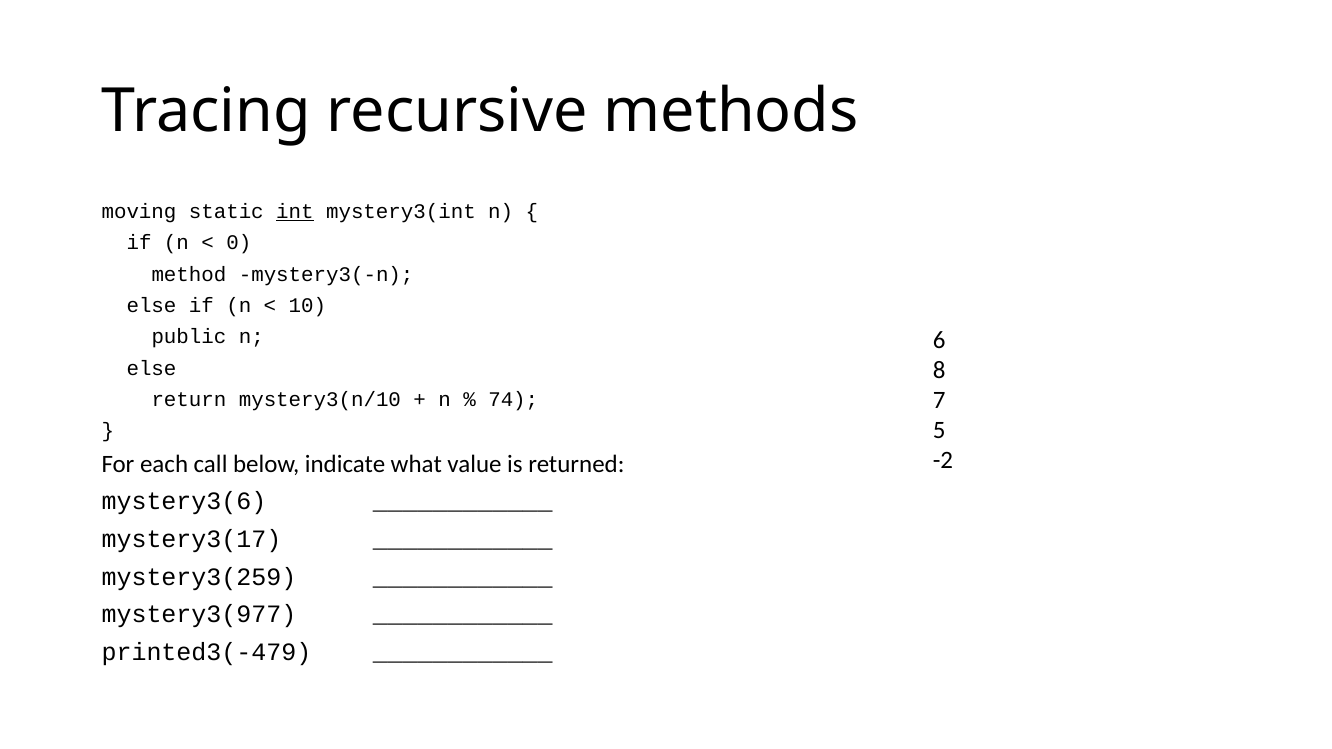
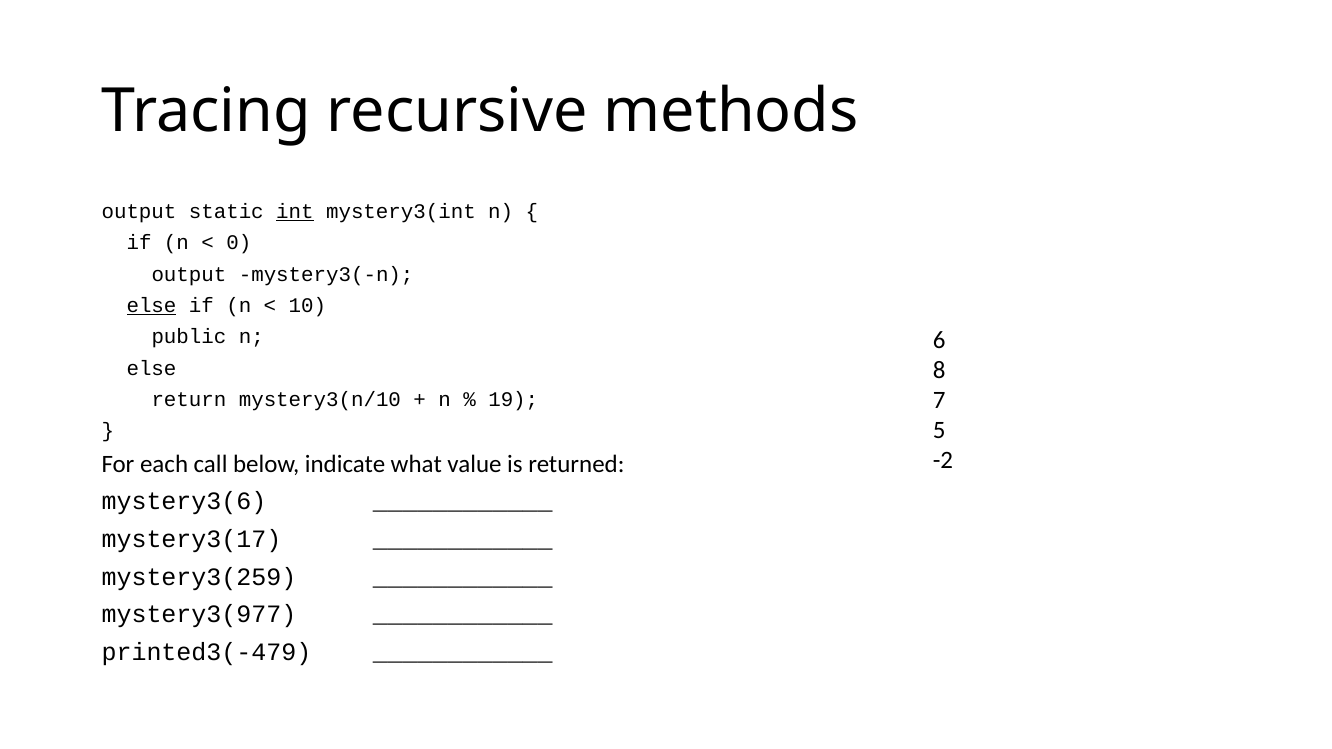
moving: moving -> output (139, 212)
method: method -> output (189, 274)
else underline: none -> present (151, 306)
74: 74 -> 19 (513, 400)
